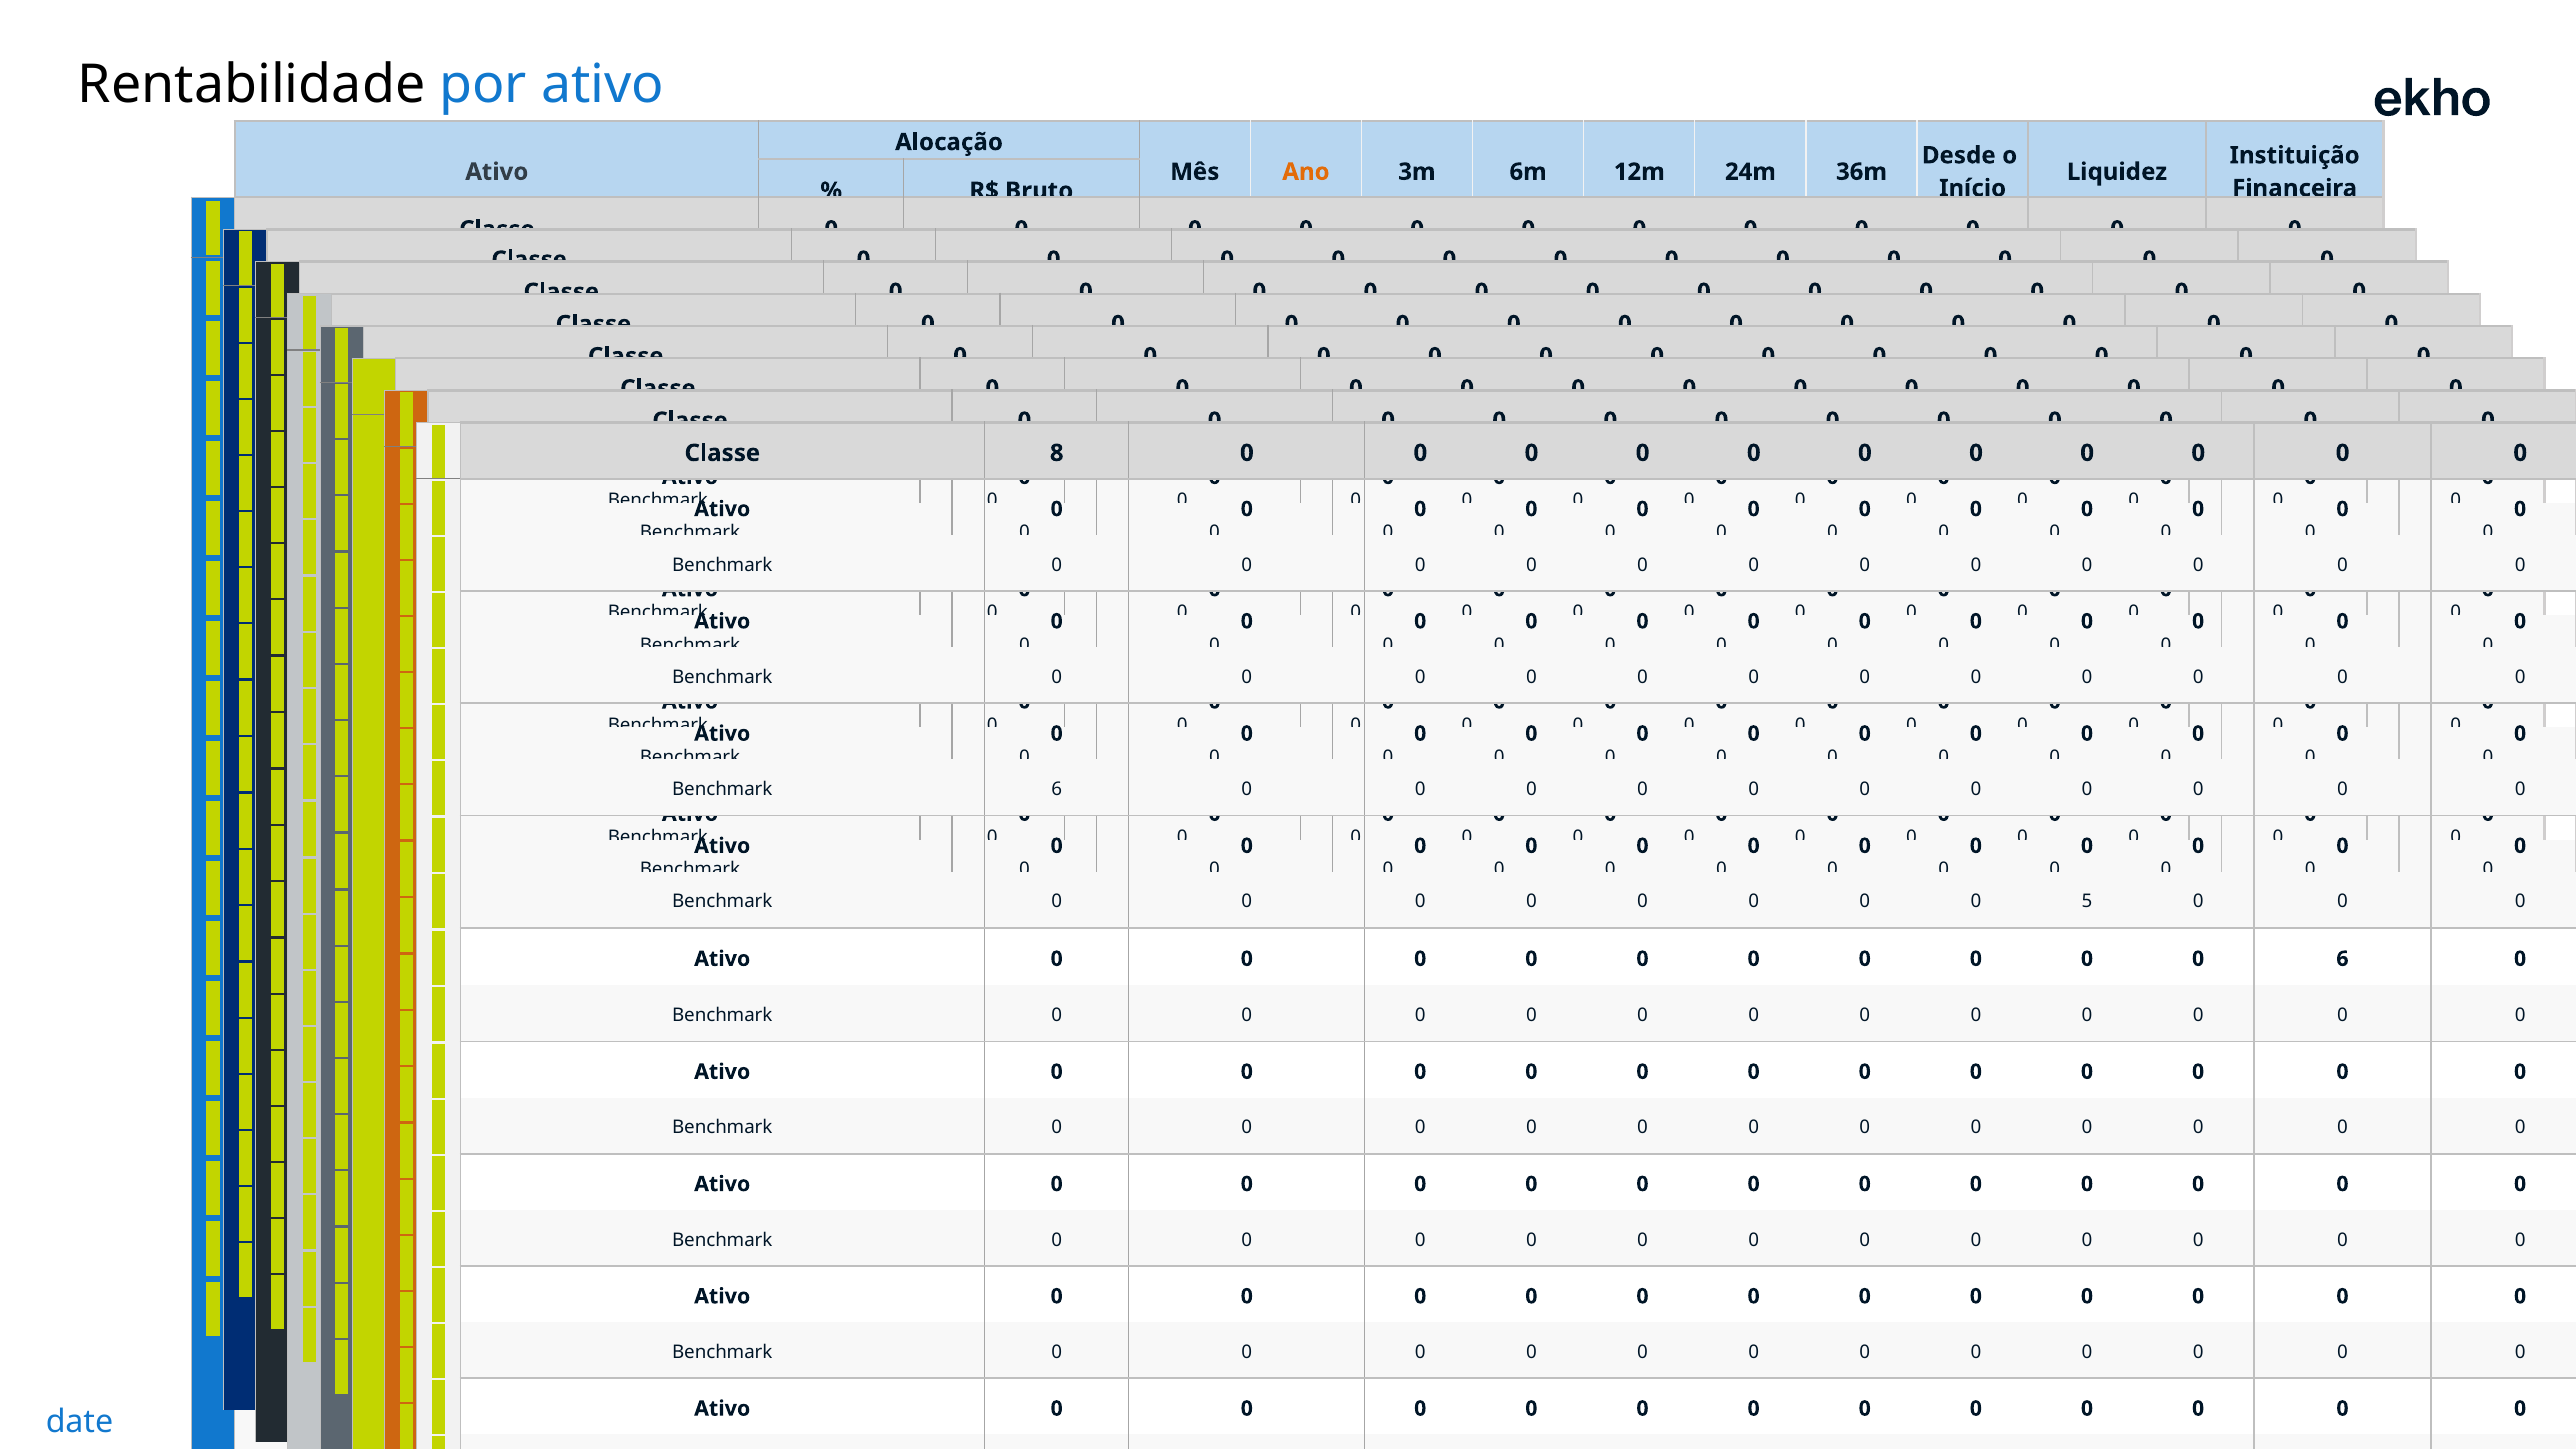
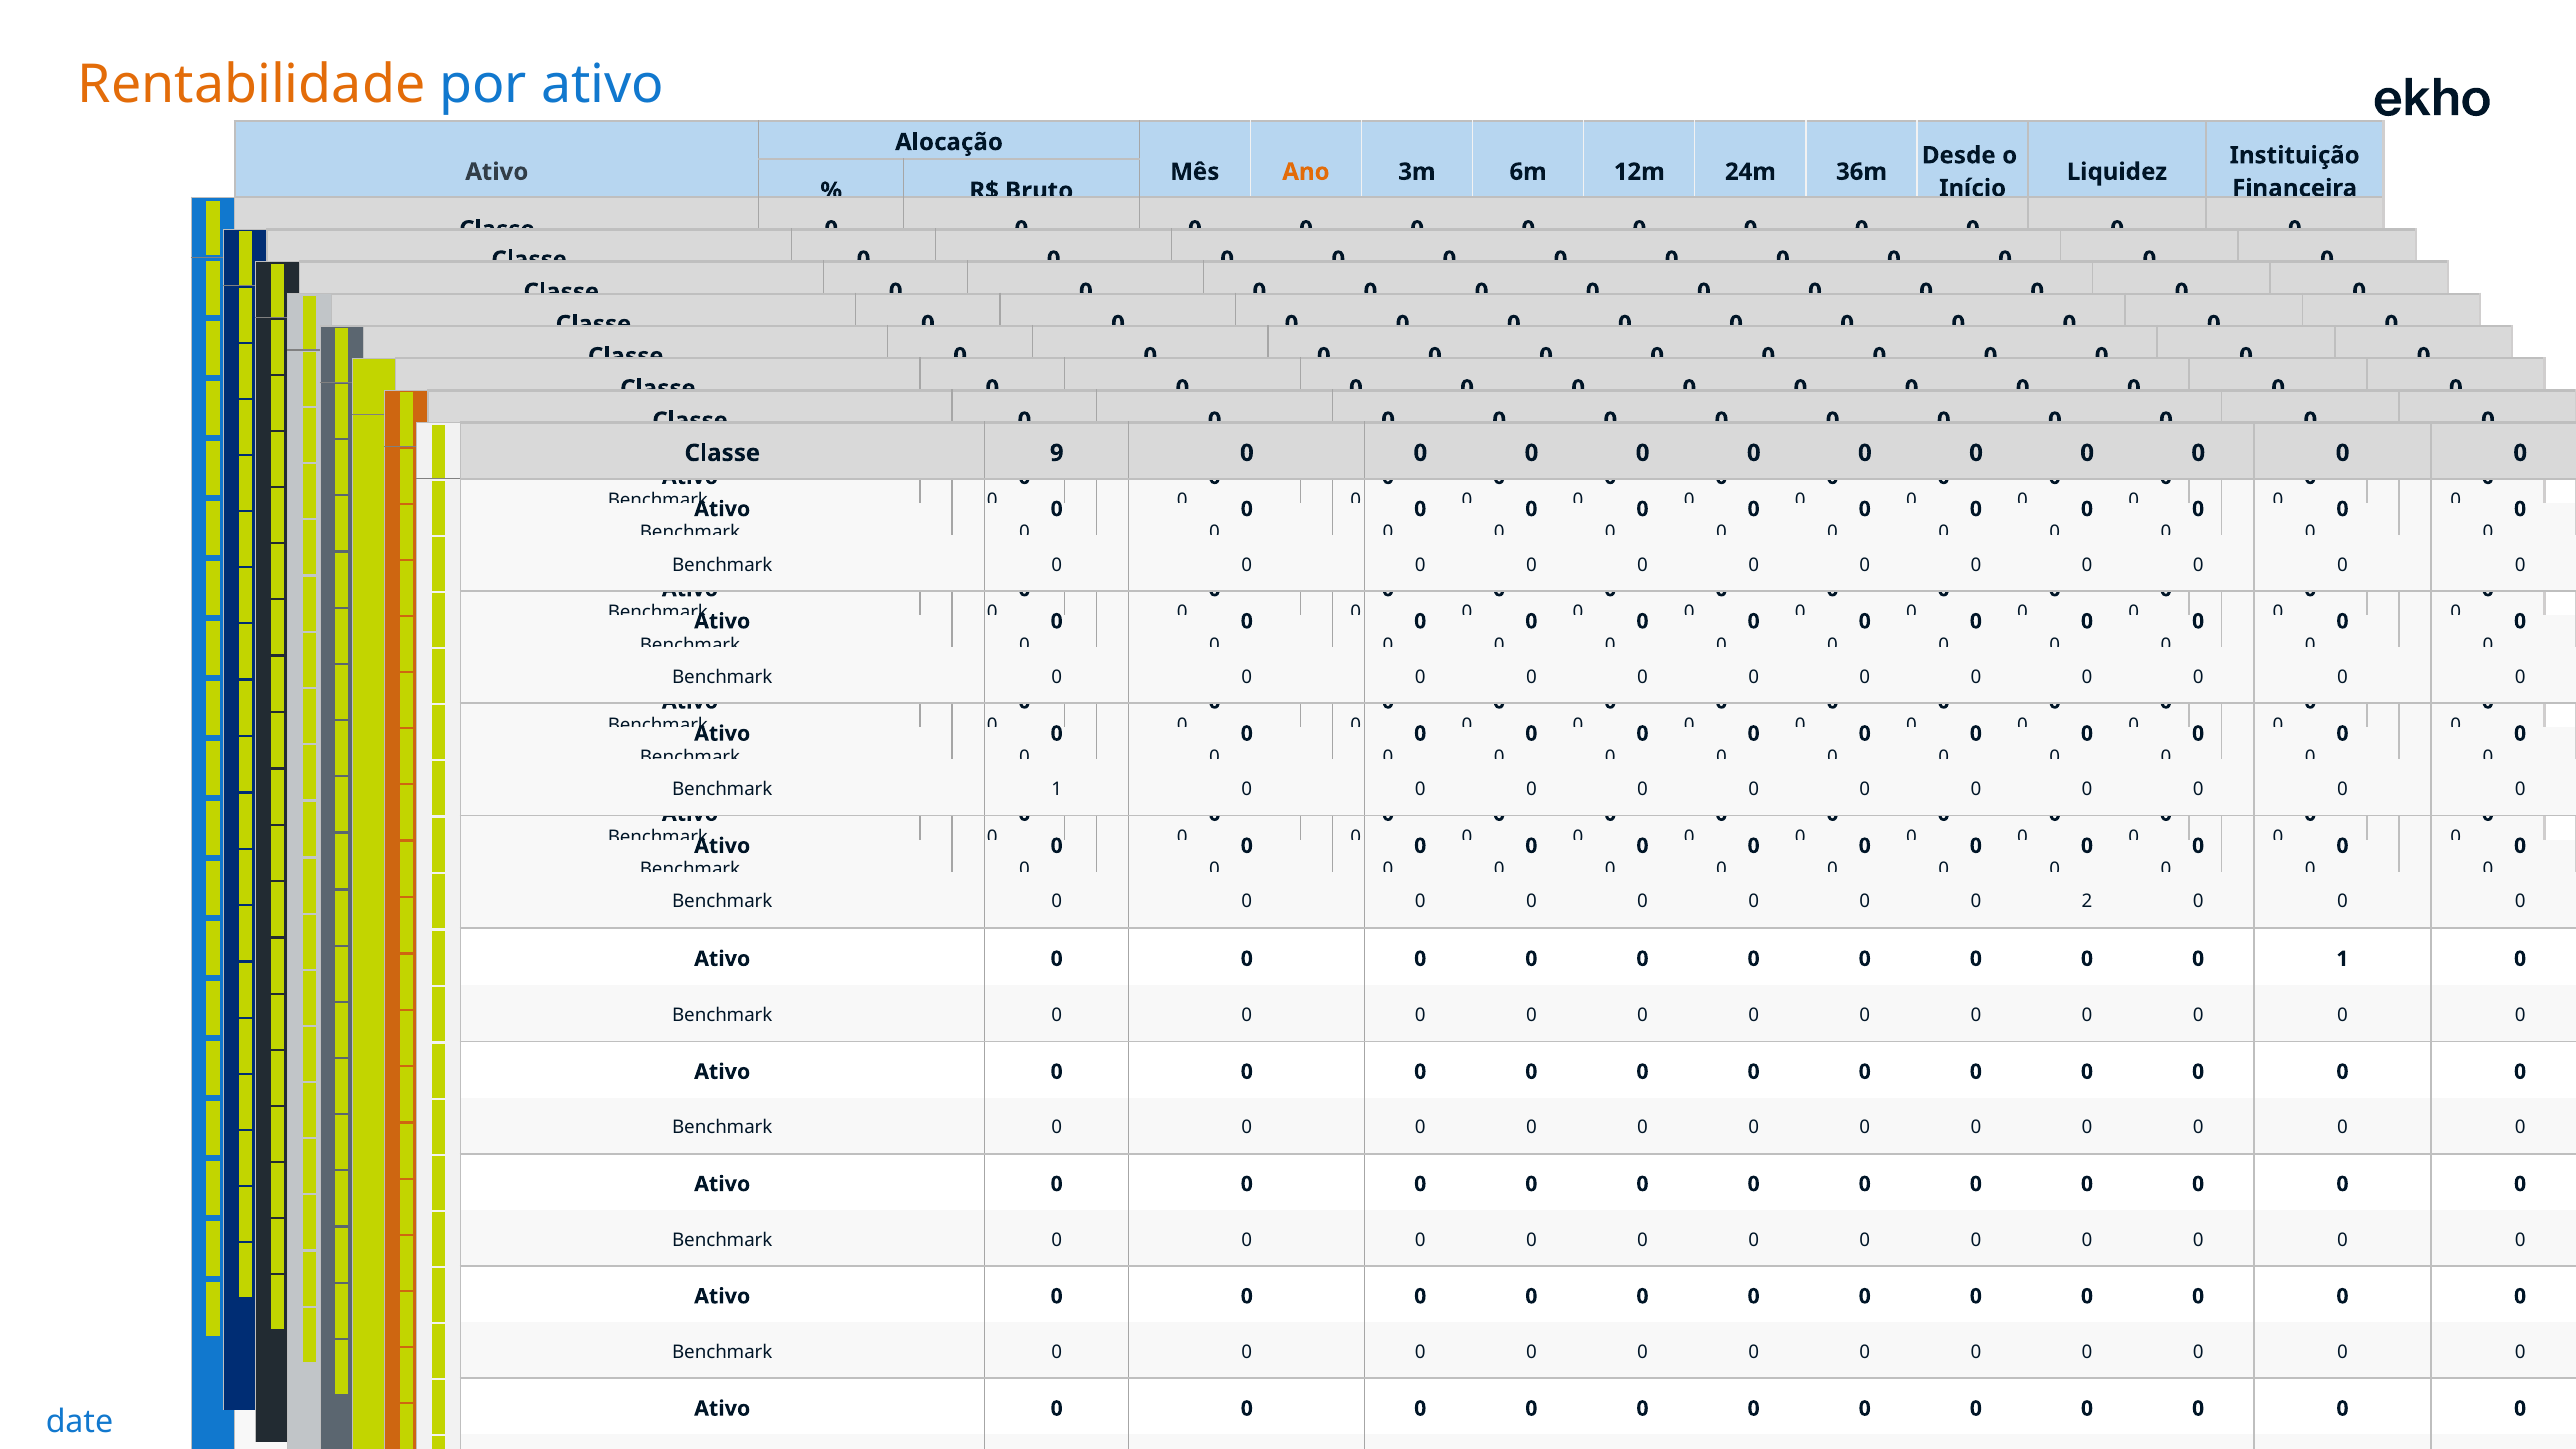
Rentabilidade colour: black -> orange (252, 85)
8: 8 -> 9 (1057, 453)
Benchmark 6: 6 -> 1 (1057, 789)
5: 5 -> 2 (2087, 902)
0 6: 6 -> 1 (2342, 959)
